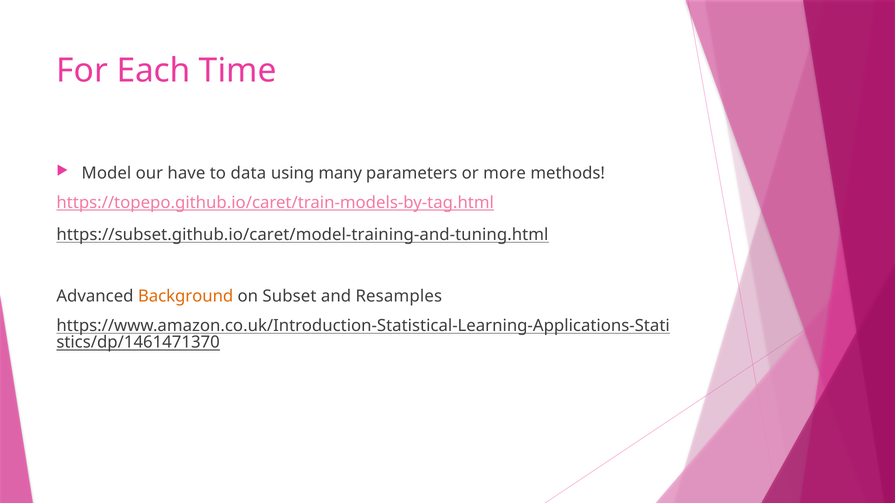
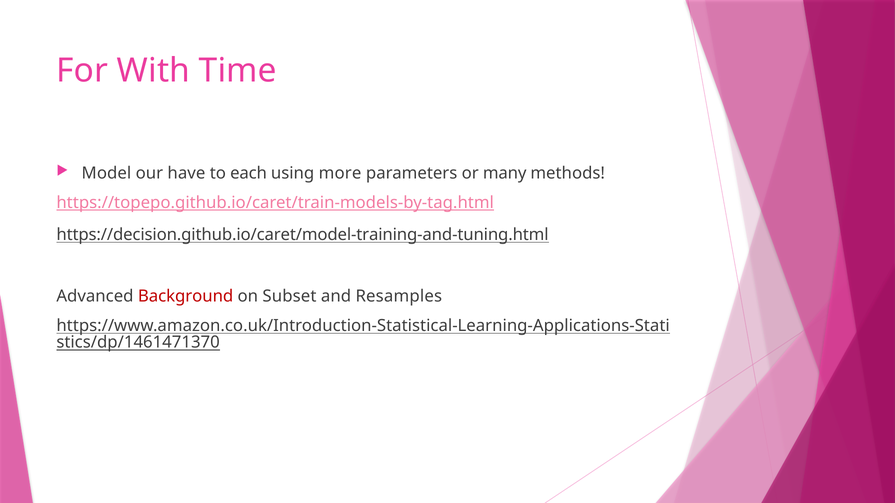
Each: Each -> With (153, 71)
data: data -> each (249, 173)
many: many -> more (340, 173)
more: more -> many (505, 173)
https://subset.github.io/caret/model-training-and-tuning.html: https://subset.github.io/caret/model-training-and-tuning.html -> https://decision.github.io/caret/model-training-and-tuning.html (303, 235)
Background colour: orange -> red (186, 296)
